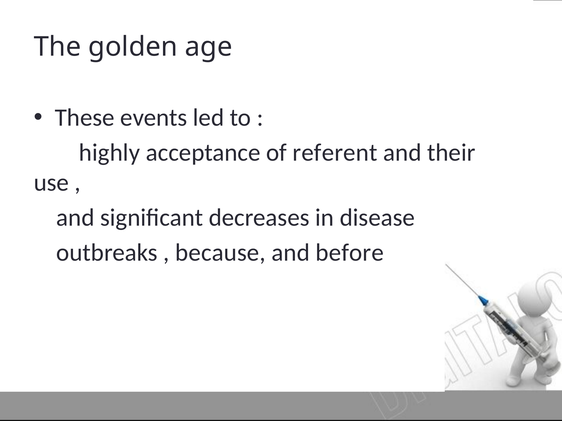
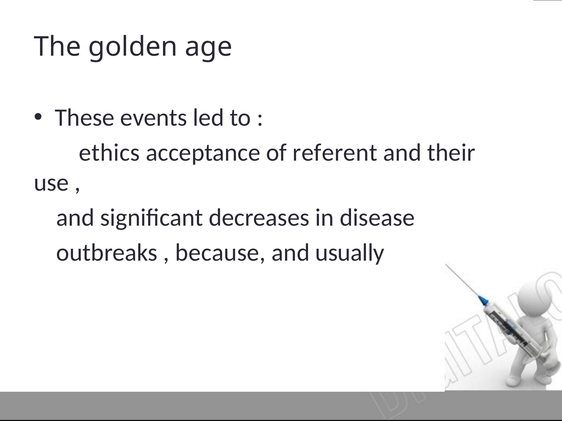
highly: highly -> ethics (109, 153)
before: before -> usually (350, 253)
